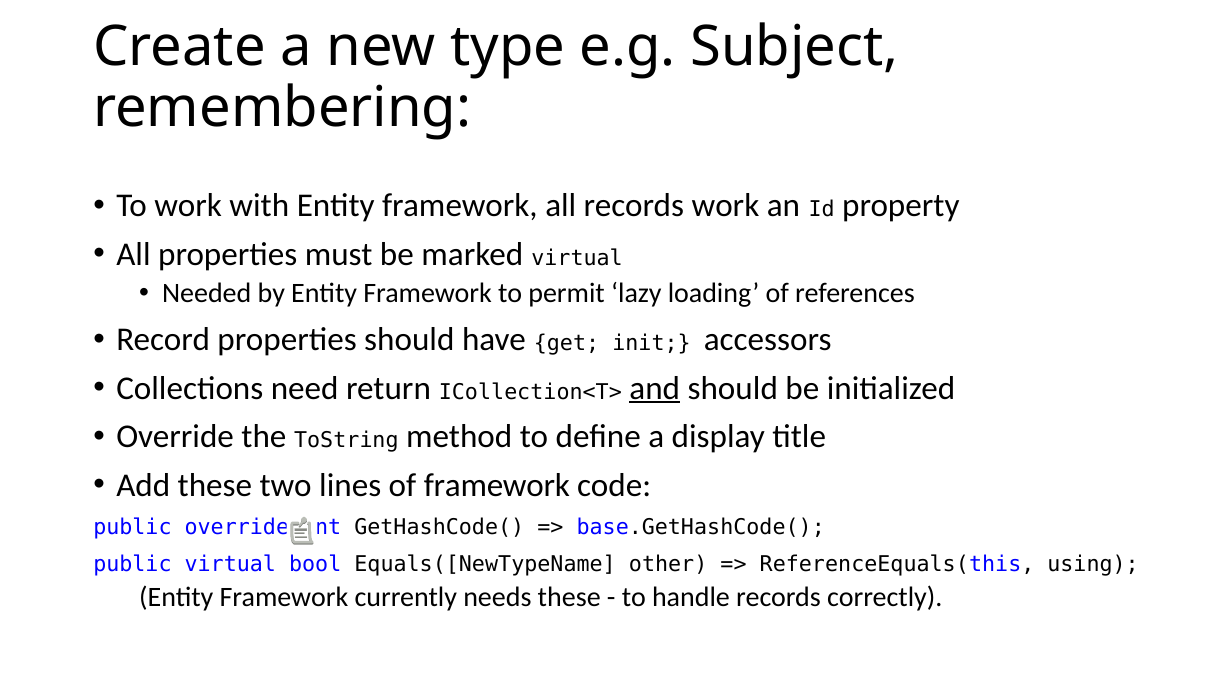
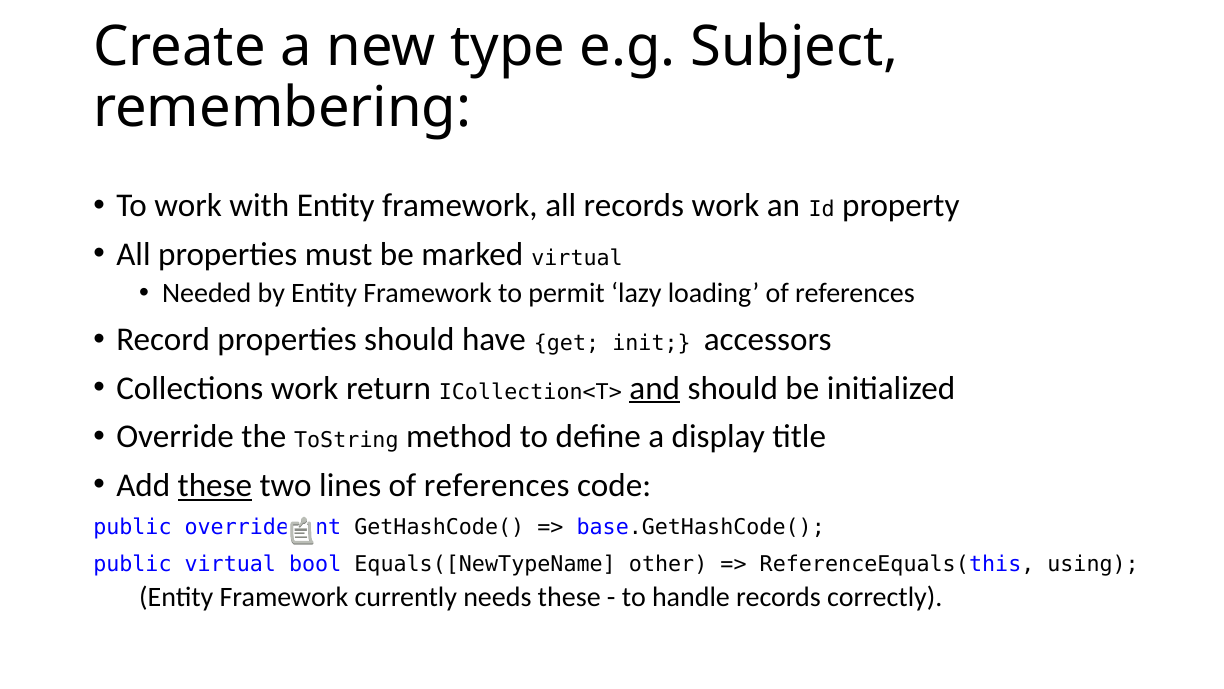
Collections need: need -> work (305, 388)
these underline: none -> present (215, 485)
lines of framework: framework -> references (497, 485)
